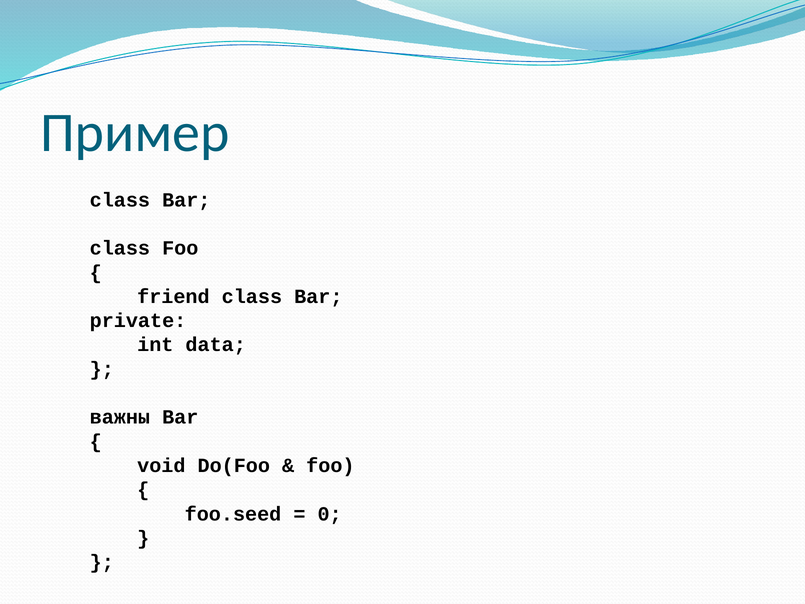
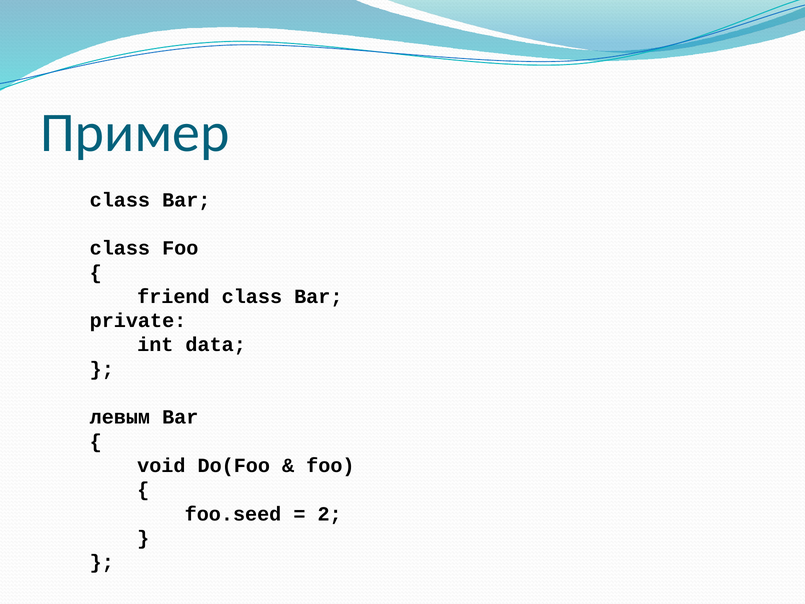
важны: важны -> левым (120, 417)
0: 0 -> 2 (330, 514)
